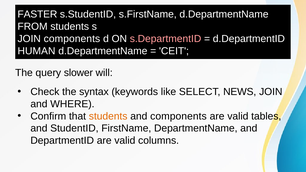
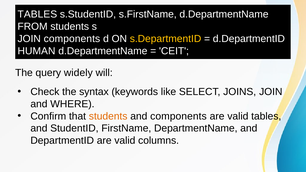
FASTER: FASTER -> TABLES (37, 14)
s.DepartmentID colour: pink -> yellow (166, 39)
slower: slower -> widely (78, 73)
NEWS: NEWS -> JOINS (240, 92)
